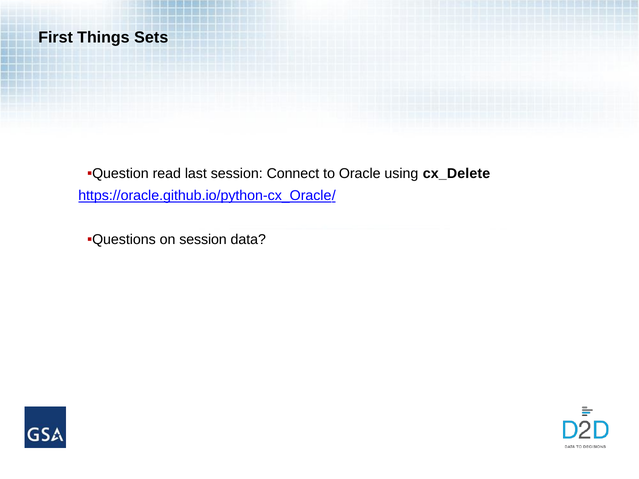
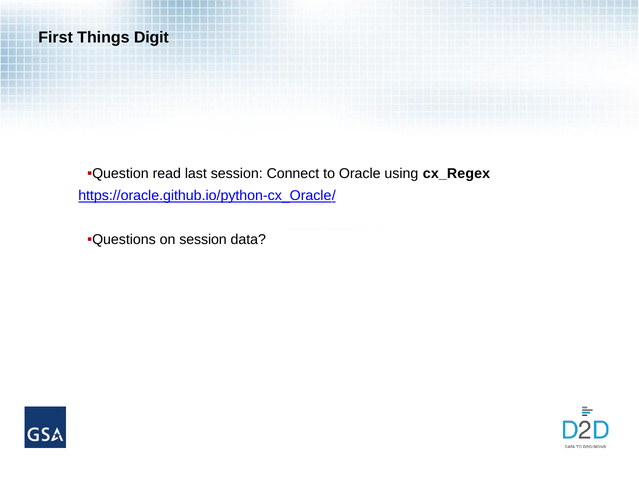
Sets: Sets -> Digit (151, 38)
cx_Delete: cx_Delete -> cx_Regex (456, 174)
